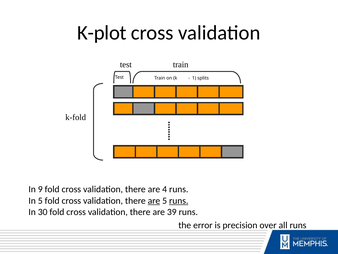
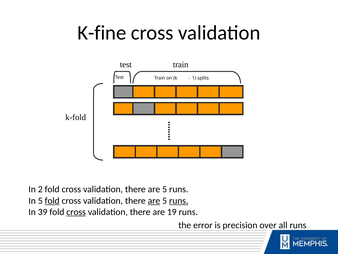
K-plot: K-plot -> K-fine (102, 33)
9: 9 -> 2 (40, 189)
4: 4 -> 5 (165, 189)
fold underline: none -> present (52, 200)
30: 30 -> 39 (43, 212)
cross underline: none -> present (76, 212)
39: 39 -> 19 (172, 212)
